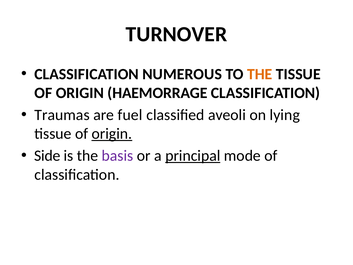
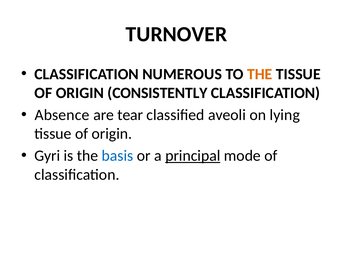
HAEMORRAGE: HAEMORRAGE -> CONSISTENTLY (157, 93)
Traumas: Traumas -> Absence (62, 115)
fuel: fuel -> tear (130, 115)
origin underline: present -> none (112, 134)
Side: Side -> Gyri (47, 156)
basis colour: purple -> blue (118, 156)
